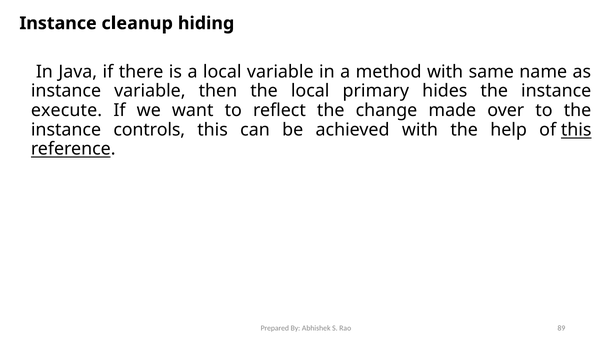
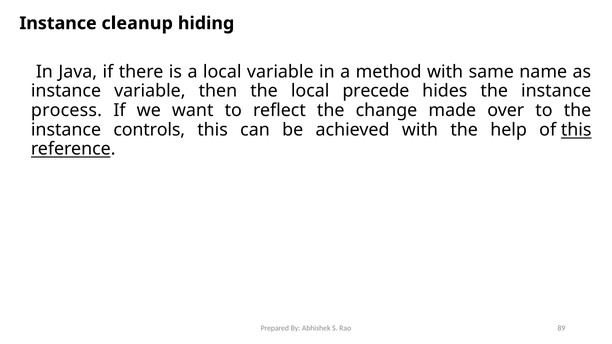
primary: primary -> precede (376, 91)
execute: execute -> process (66, 110)
